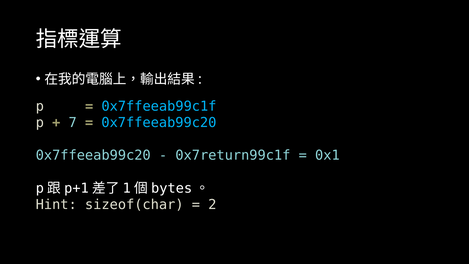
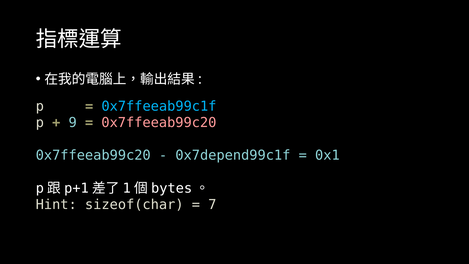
7: 7 -> 9 (73, 123)
0x7ffeeab99c20 colour: light blue -> pink (159, 123)
0x7return99c1f: 0x7return99c1f -> 0x7depend99c1f (233, 155)
2: 2 -> 7 (212, 205)
